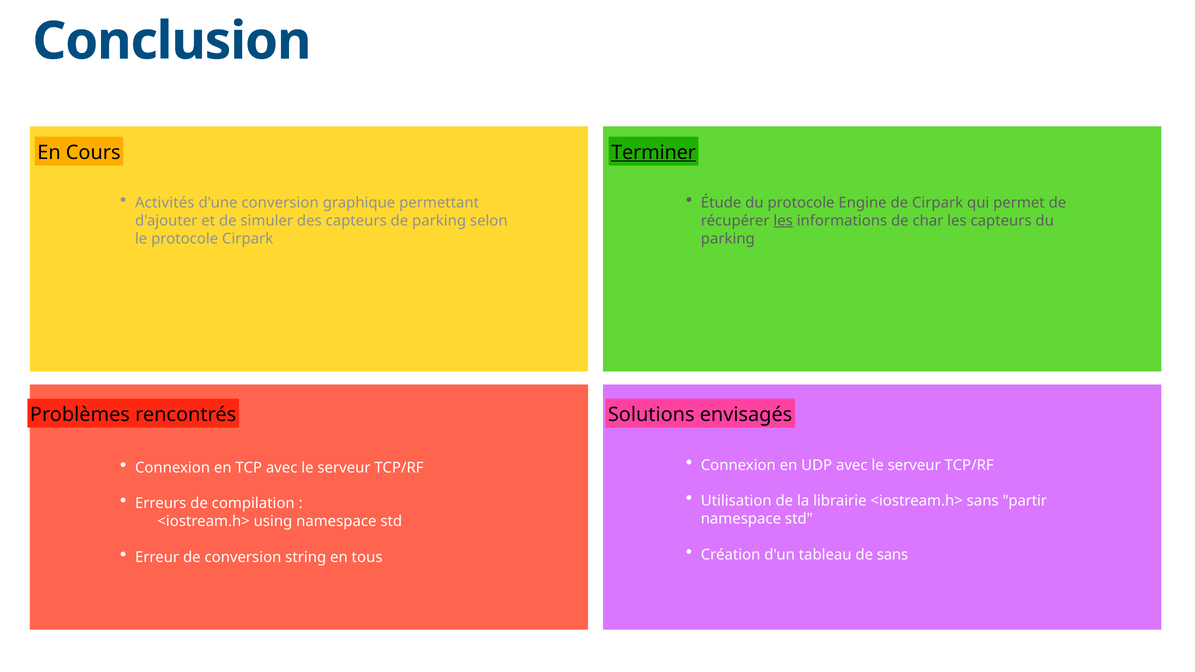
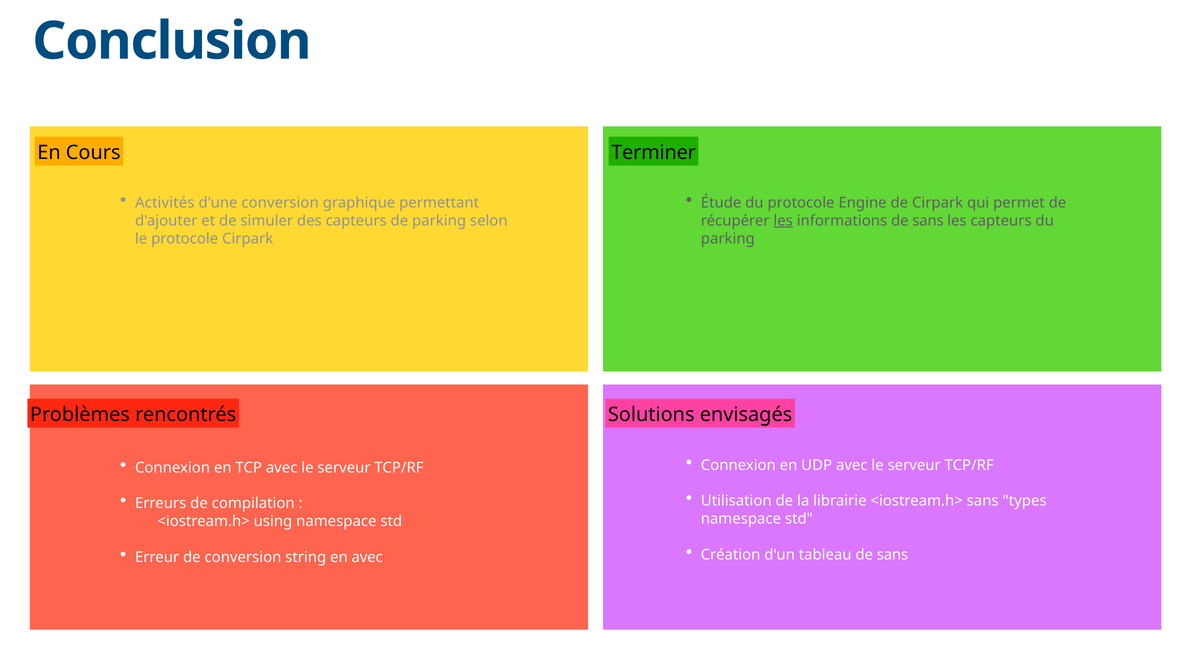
Terminer underline: present -> none (654, 153)
informations de char: char -> sans (928, 221)
partir: partir -> types (1025, 501)
en tous: tous -> avec (367, 557)
